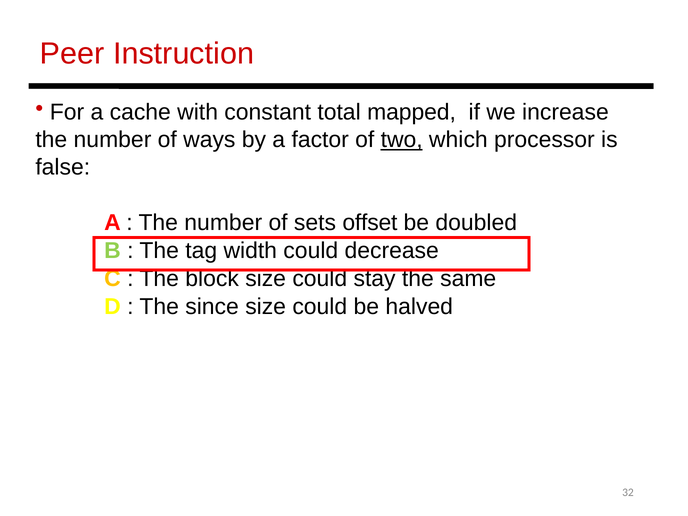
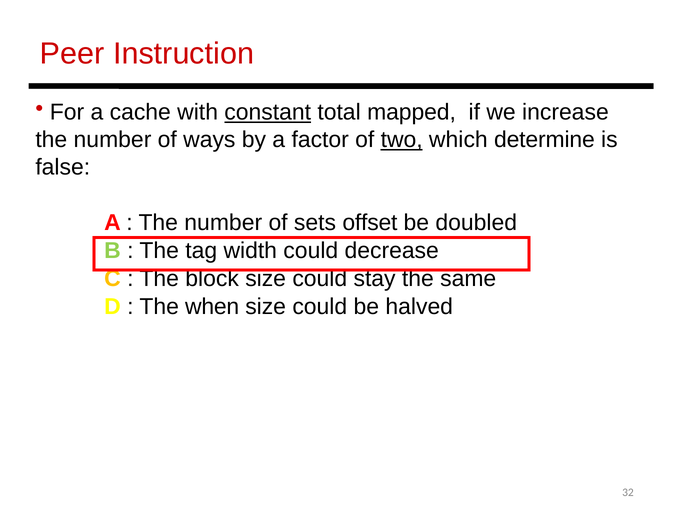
constant underline: none -> present (268, 112)
processor: processor -> determine (544, 140)
since: since -> when (212, 307)
